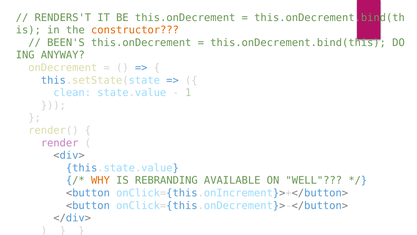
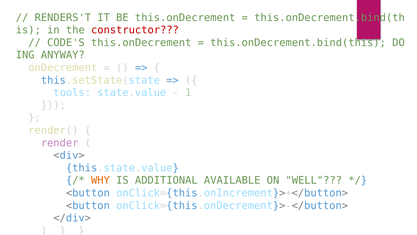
constructor colour: orange -> red (135, 30)
BEEN'S: BEEN'S -> CODE'S (66, 43)
clean: clean -> tools (72, 93)
REBRANDING: REBRANDING -> ADDITIONAL (166, 180)
